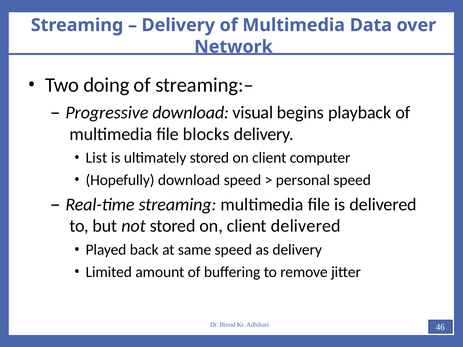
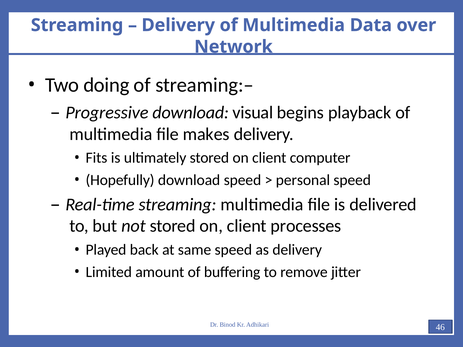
blocks: blocks -> makes (206, 134)
List: List -> Fits (96, 158)
client delivered: delivered -> processes (306, 226)
